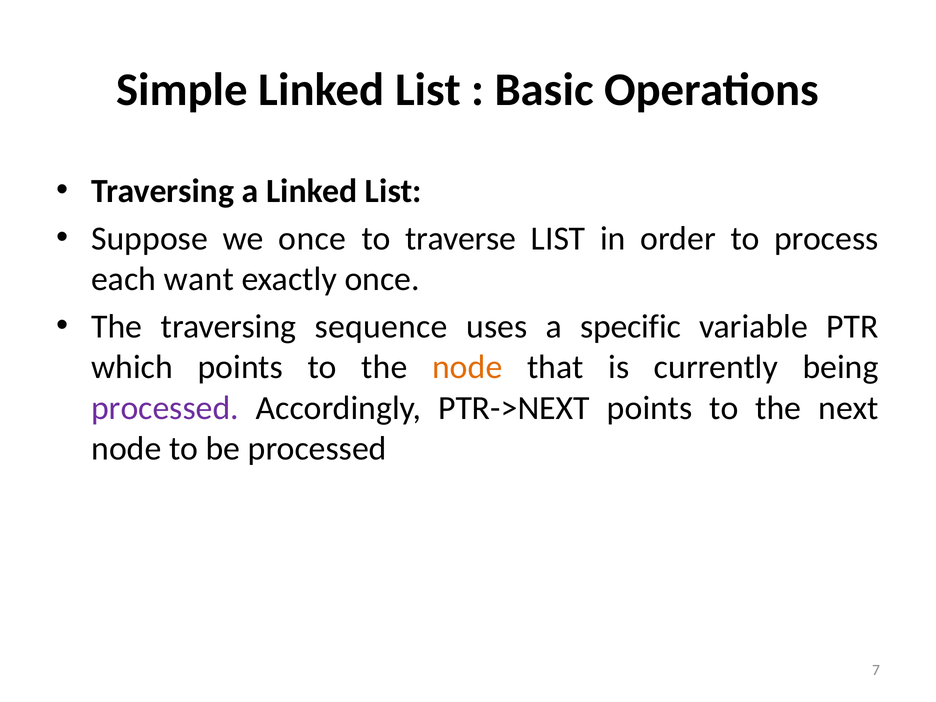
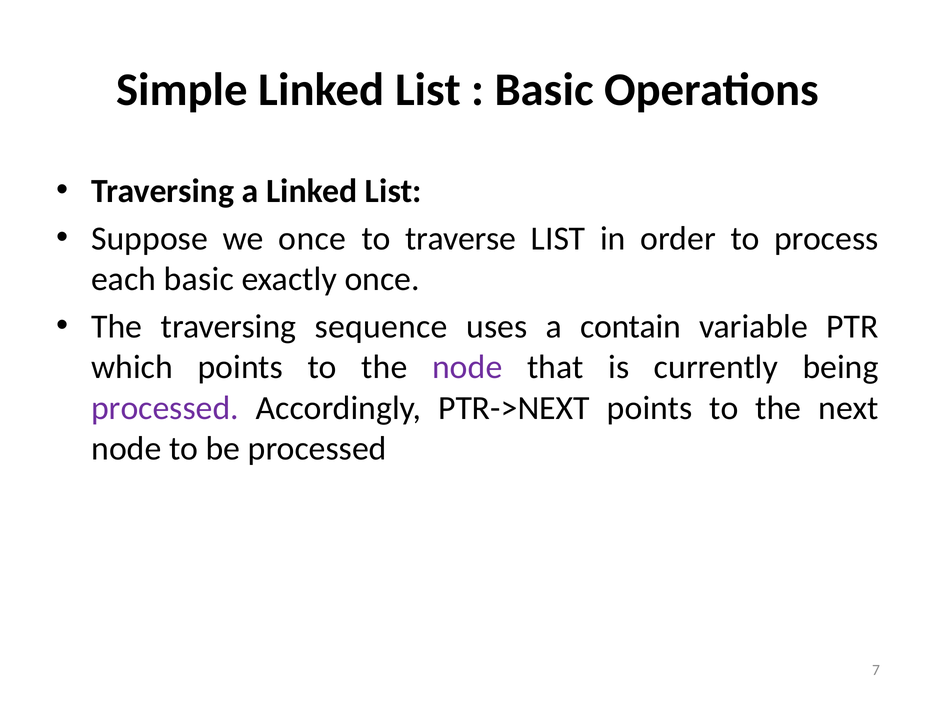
each want: want -> basic (199, 279)
specific: specific -> contain (631, 327)
node colour: orange -> purple (467, 367)
